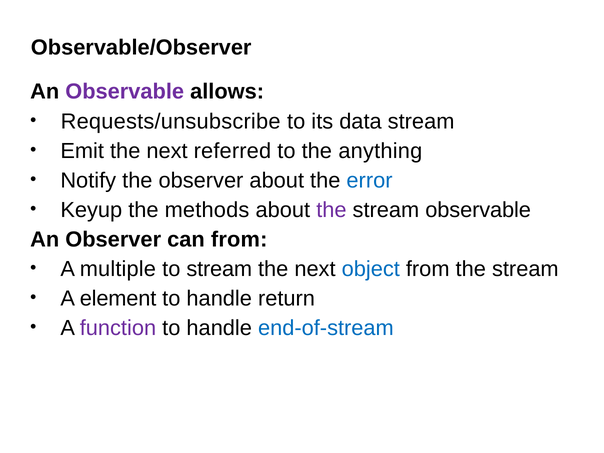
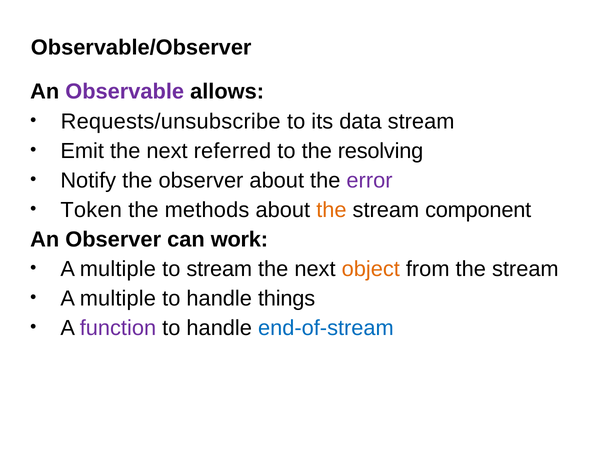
anything: anything -> resolving (381, 151)
error colour: blue -> purple (370, 180)
Keyup: Keyup -> Token (91, 210)
the colour: purple -> orange (331, 210)
stream observable: observable -> component (478, 210)
can from: from -> work (239, 239)
object colour: blue -> orange (371, 269)
element: element -> multiple (118, 298)
return: return -> things (287, 298)
